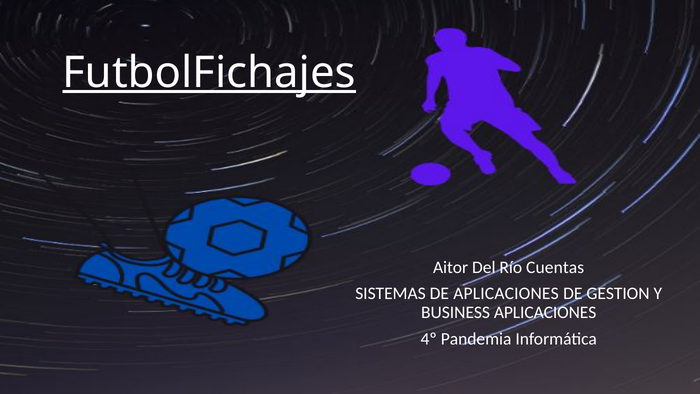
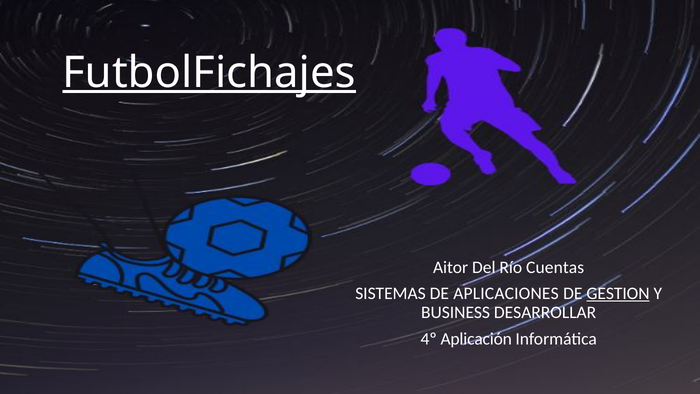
GESTION underline: none -> present (618, 293)
BUSINESS APLICACIONES: APLICACIONES -> DESARROLLAR (545, 312)
Pandemia: Pandemia -> Aplicación (476, 339)
